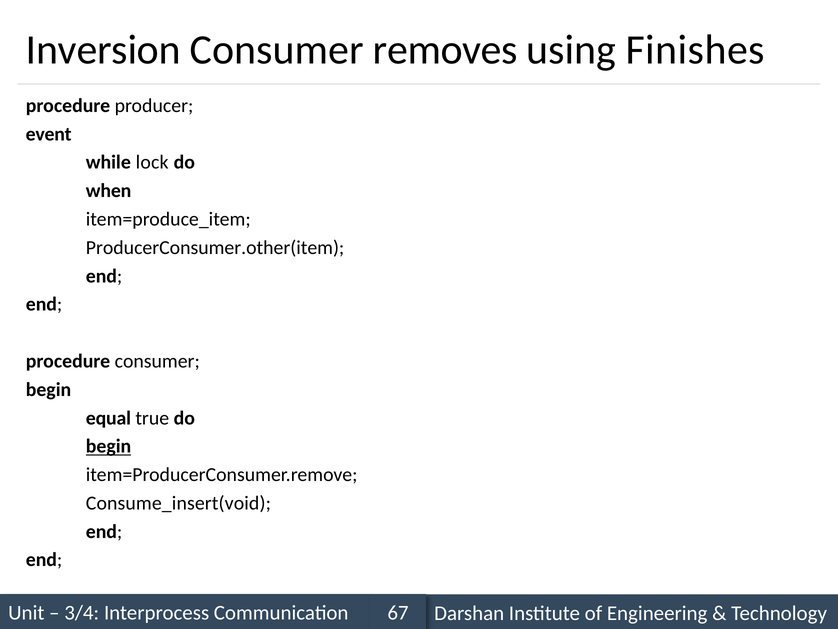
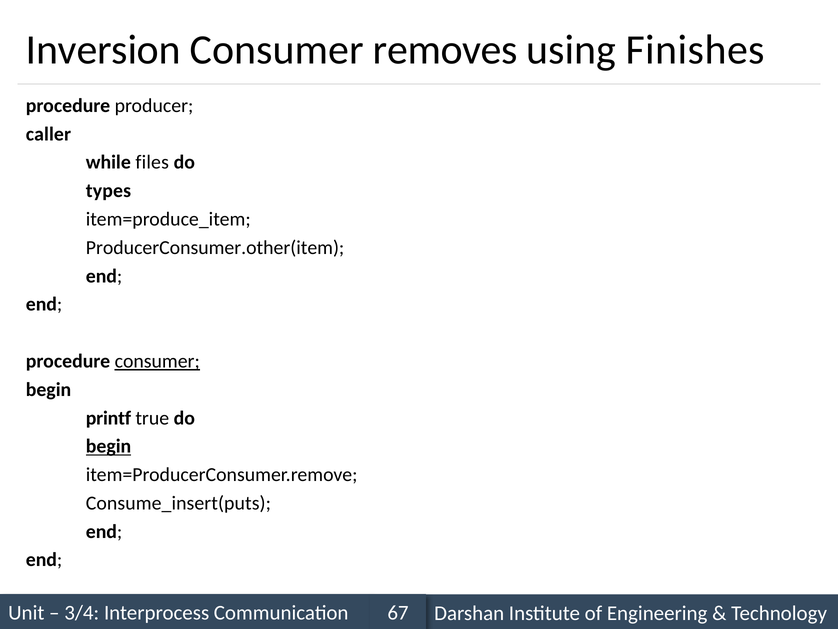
event: event -> caller (48, 134)
lock: lock -> files (152, 162)
when: when -> types (108, 191)
consumer underline: none -> present (157, 361)
equal: equal -> printf (108, 418)
Consume_insert(void: Consume_insert(void -> Consume_insert(puts (178, 503)
